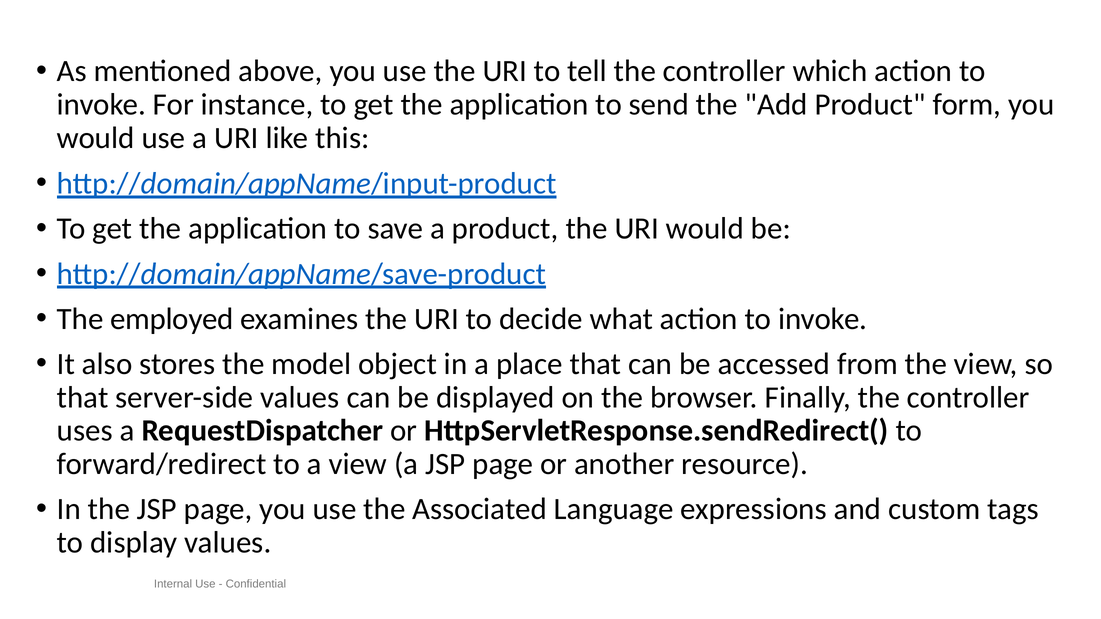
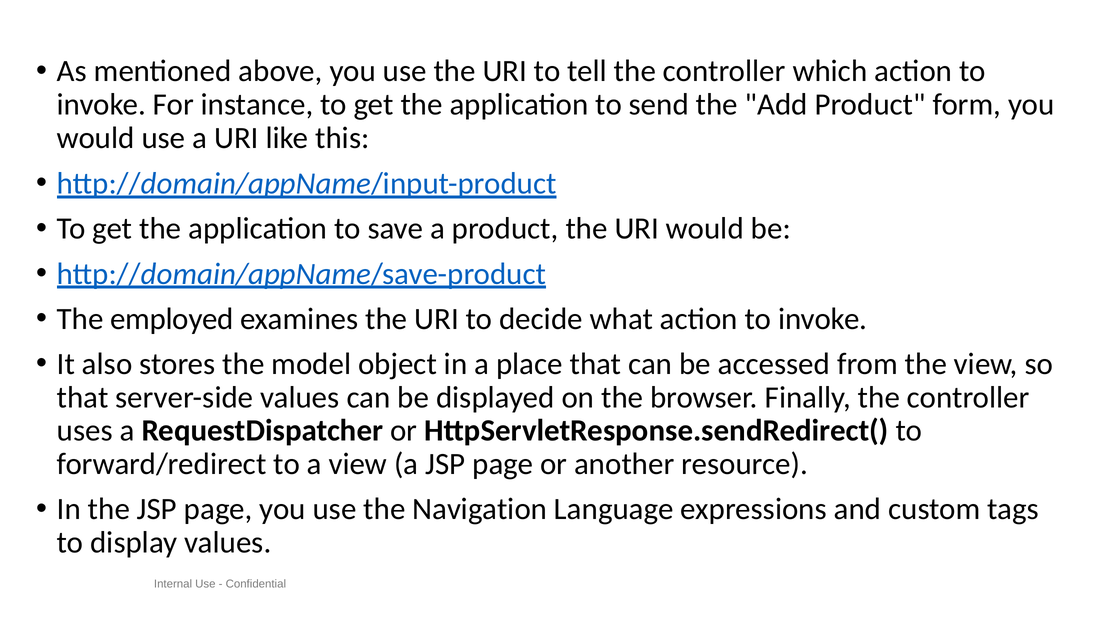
Associated: Associated -> Navigation (480, 509)
